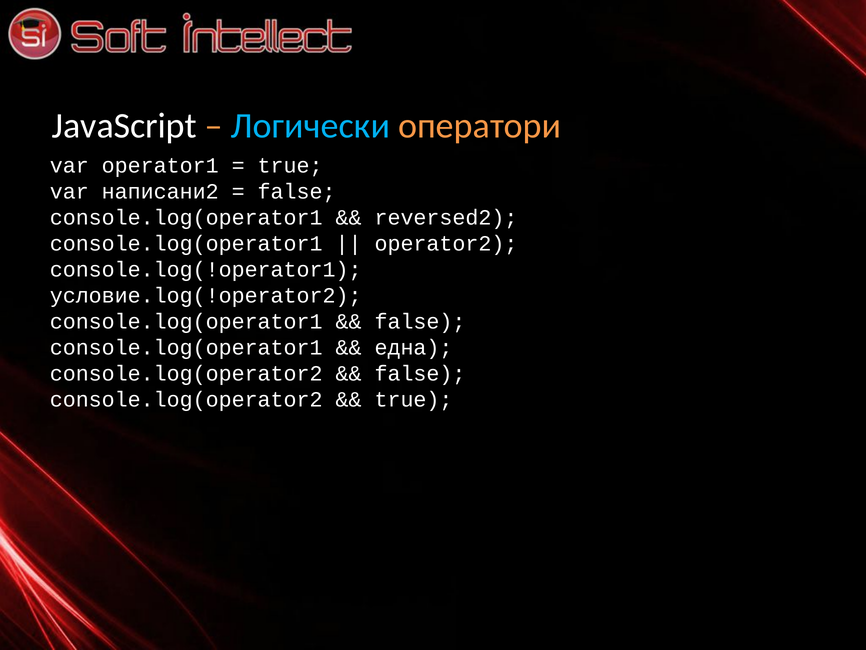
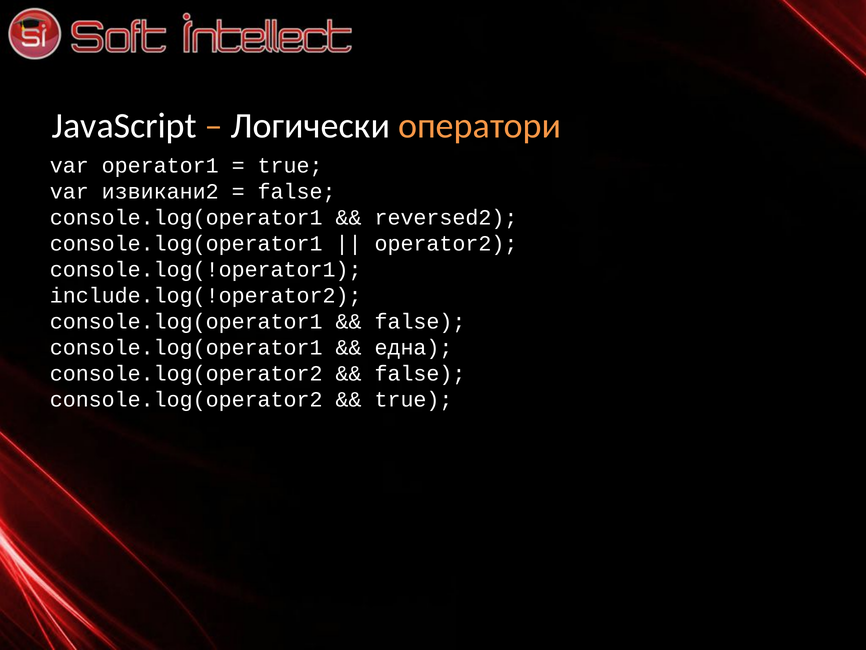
Логически colour: light blue -> white (310, 125)
написани2: написани2 -> извикани2 (160, 191)
условие.log(!operator2: условие.log(!operator2 -> include.log(!operator2 (206, 295)
